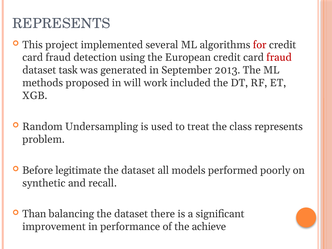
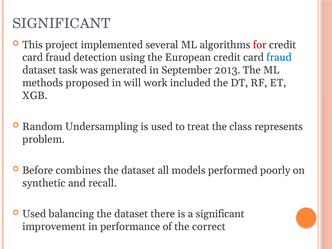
REPRESENTS: REPRESENTS -> SIGNIFICANT (61, 24)
fraud colour: red -> blue (279, 57)
legitimate: legitimate -> combines (78, 170)
Than: Than -> Used (34, 214)
achieve: achieve -> correct (209, 227)
